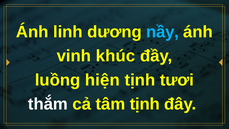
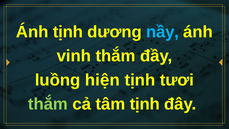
Ánh linh: linh -> tịnh (68, 32)
vinh khúc: khúc -> thắm (116, 56)
thắm colour: white -> light green (48, 104)
